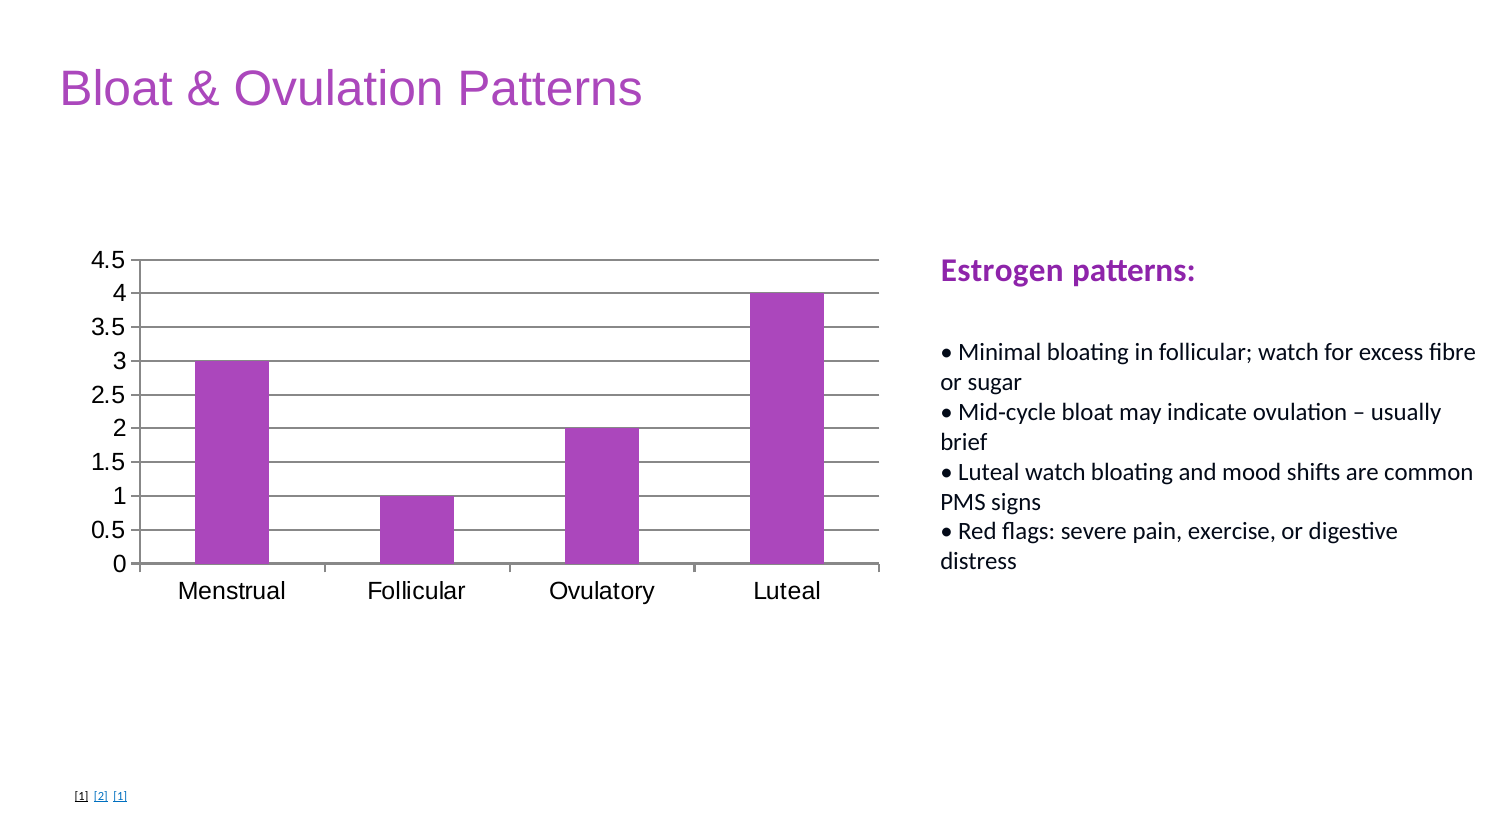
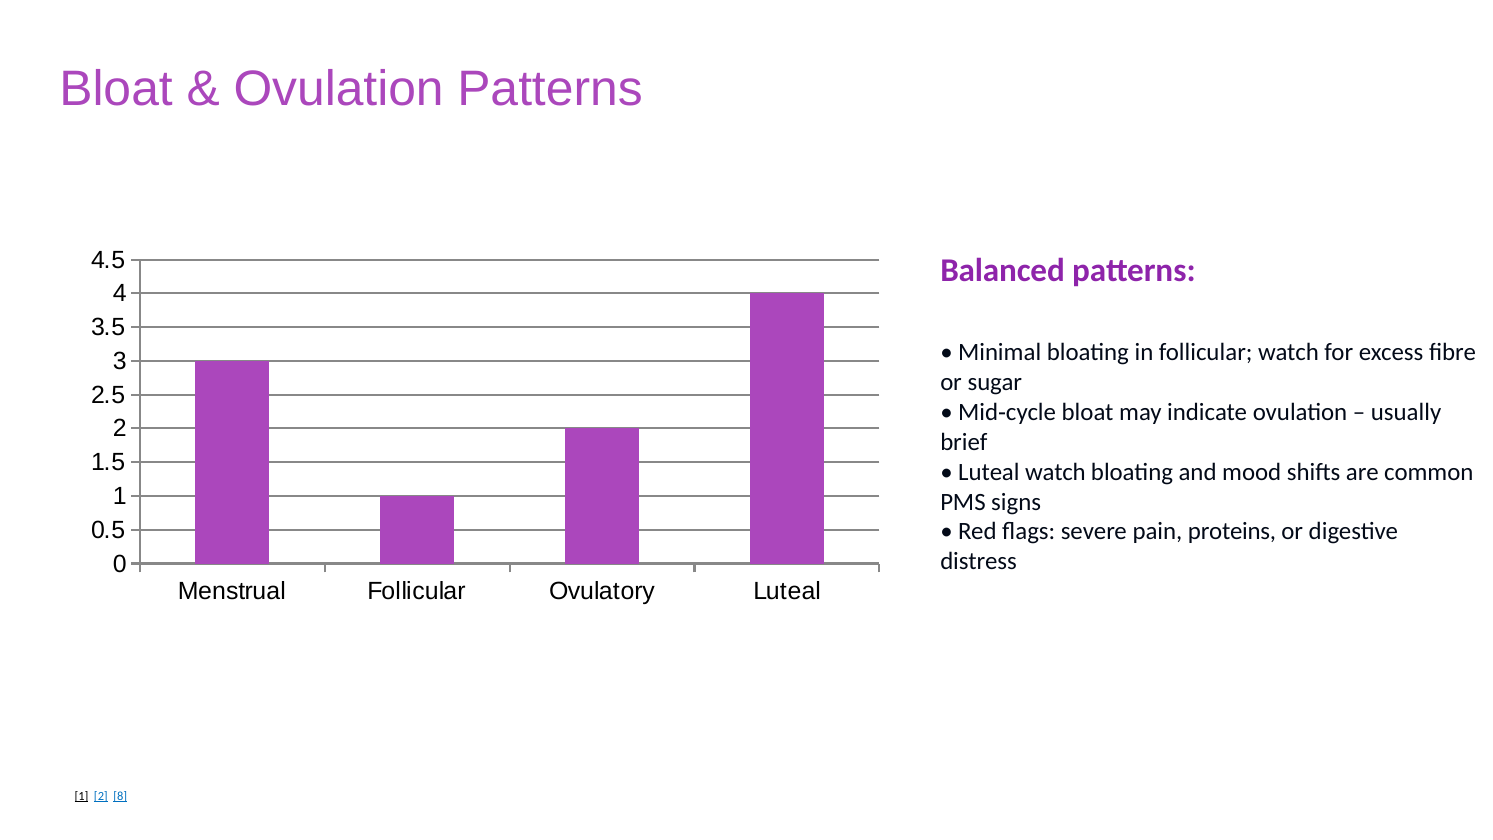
Estrogen: Estrogen -> Balanced (1003, 271)
exercise: exercise -> proteins (1232, 532)
2 1: 1 -> 8 (120, 796)
